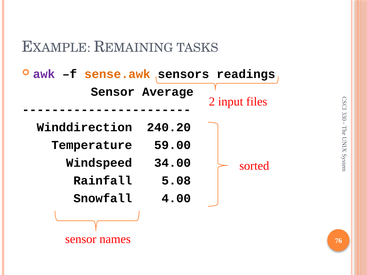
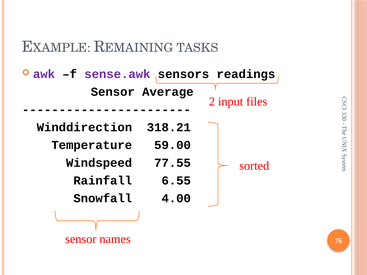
sense.awk colour: orange -> purple (117, 74)
240.20: 240.20 -> 318.21 (169, 127)
34.00: 34.00 -> 77.55 (173, 163)
5.08: 5.08 -> 6.55 (176, 181)
